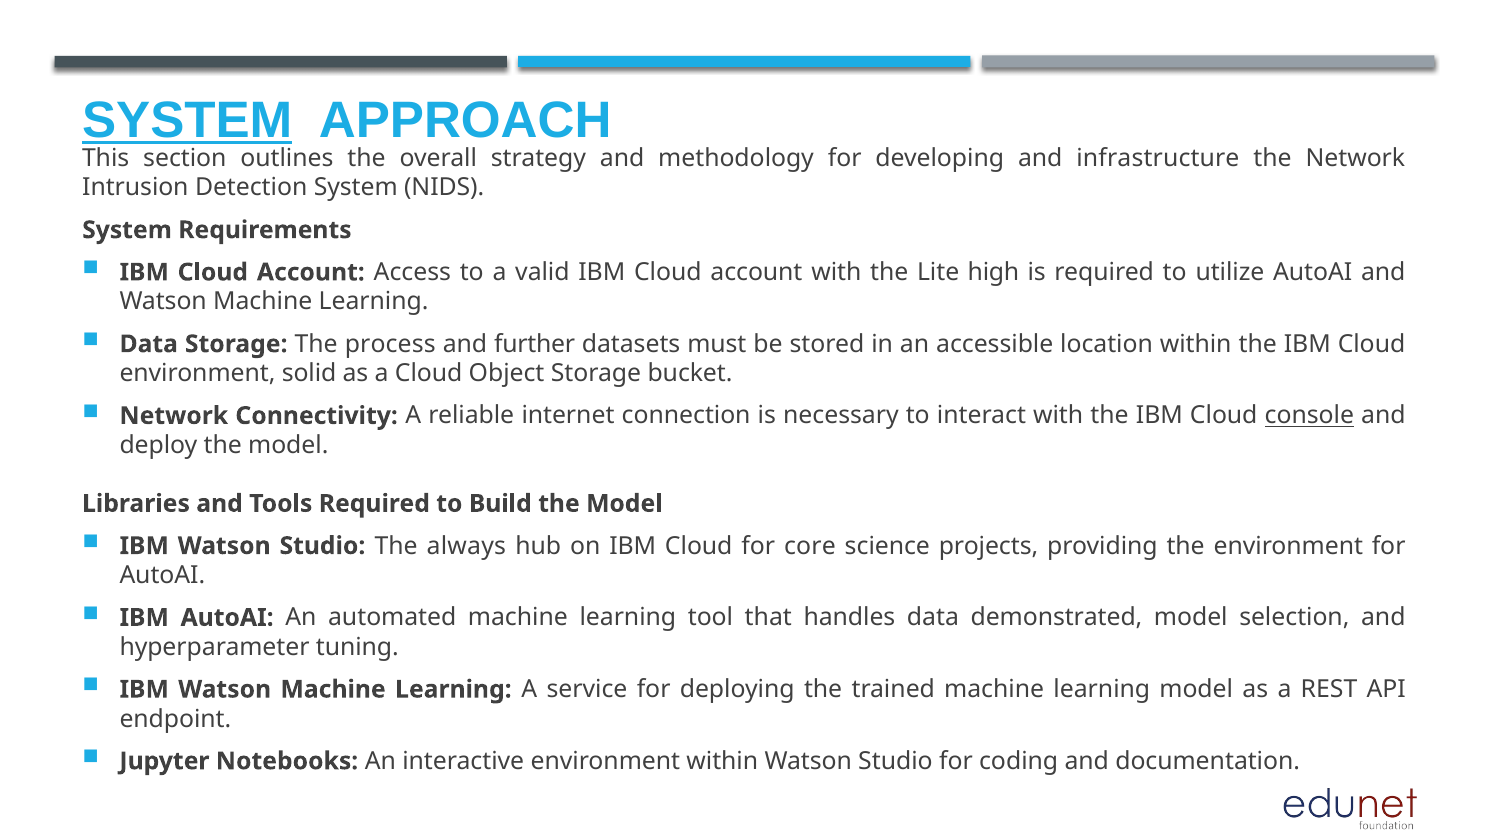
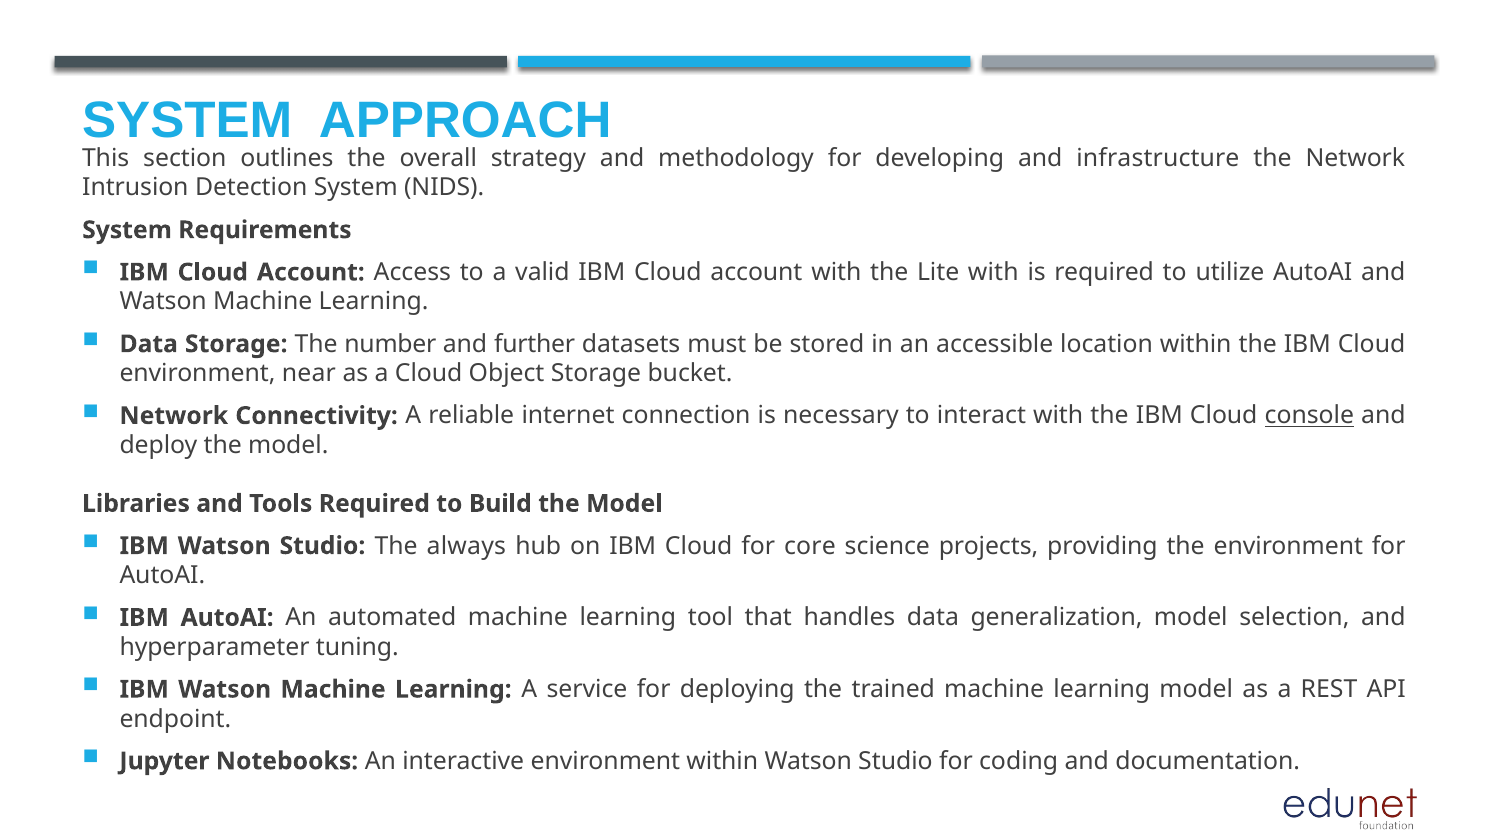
SYSTEM underline: present -> none (187, 121)
Lite high: high -> with (993, 272)
process: process -> number (390, 344)
solid: solid -> near (309, 373)
demonstrated: demonstrated -> generalization (1057, 617)
